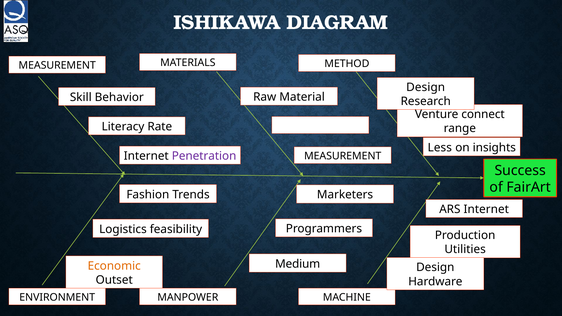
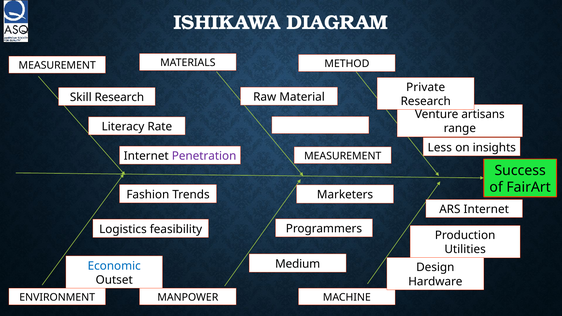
Design: Design -> Private (426, 87)
Skill Behavior: Behavior -> Research (119, 97)
connect: connect -> artisans (483, 114)
Economic colour: orange -> blue (114, 266)
